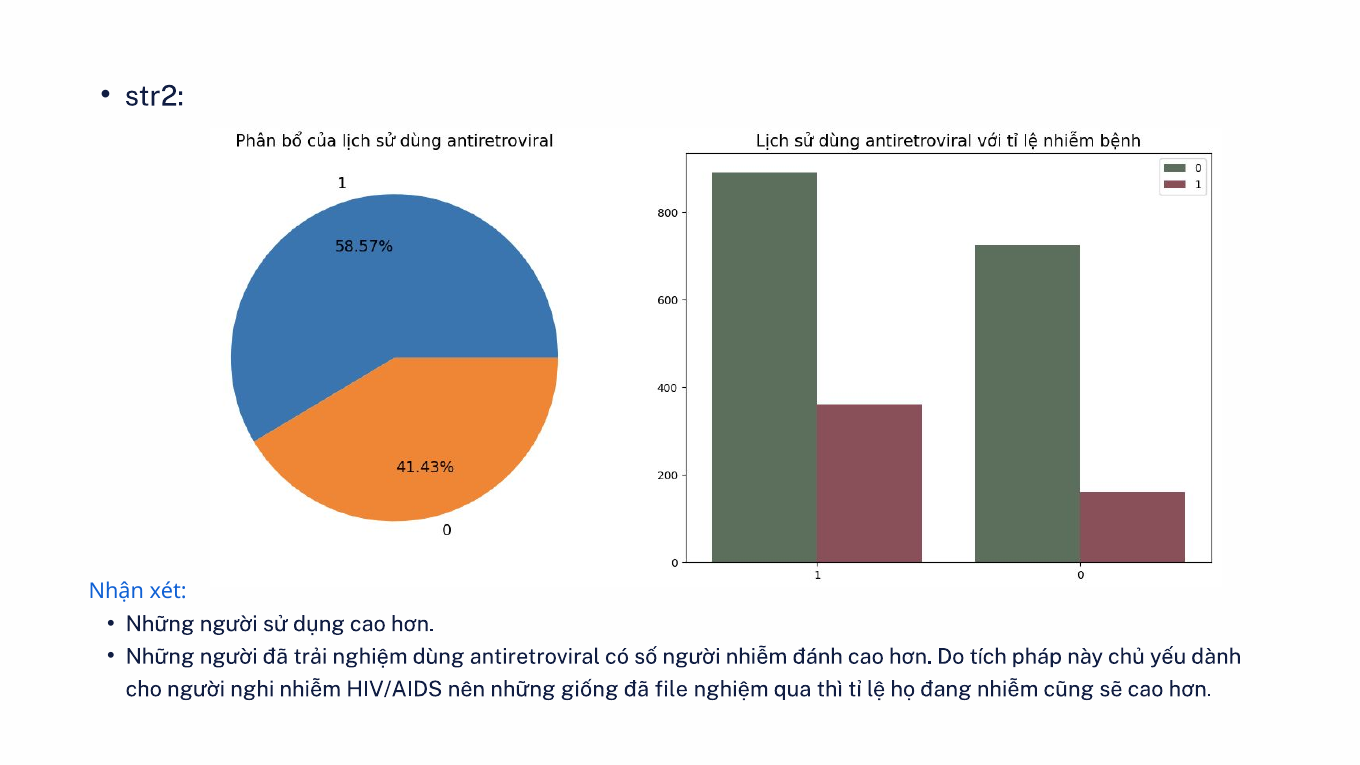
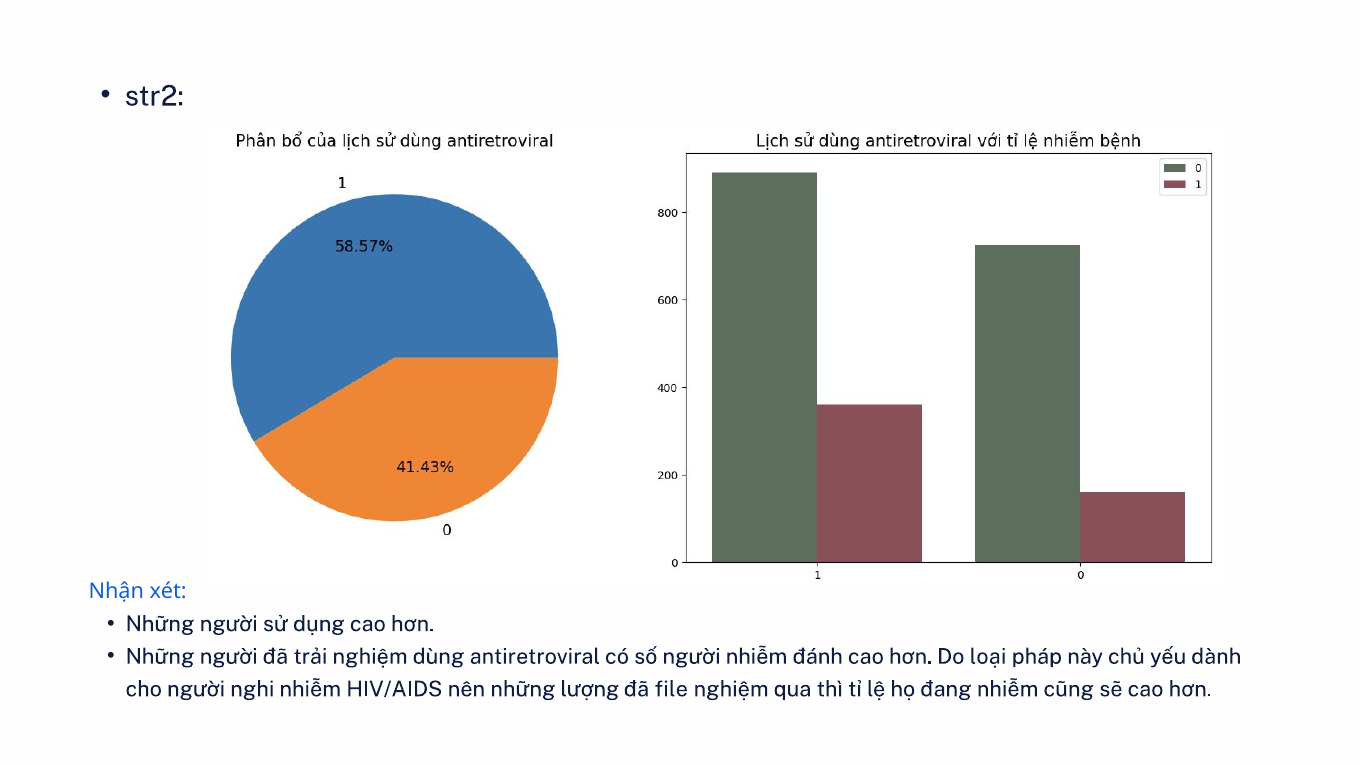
tích: tích -> loại (988, 657)
giống: giống -> lượng (590, 689)
